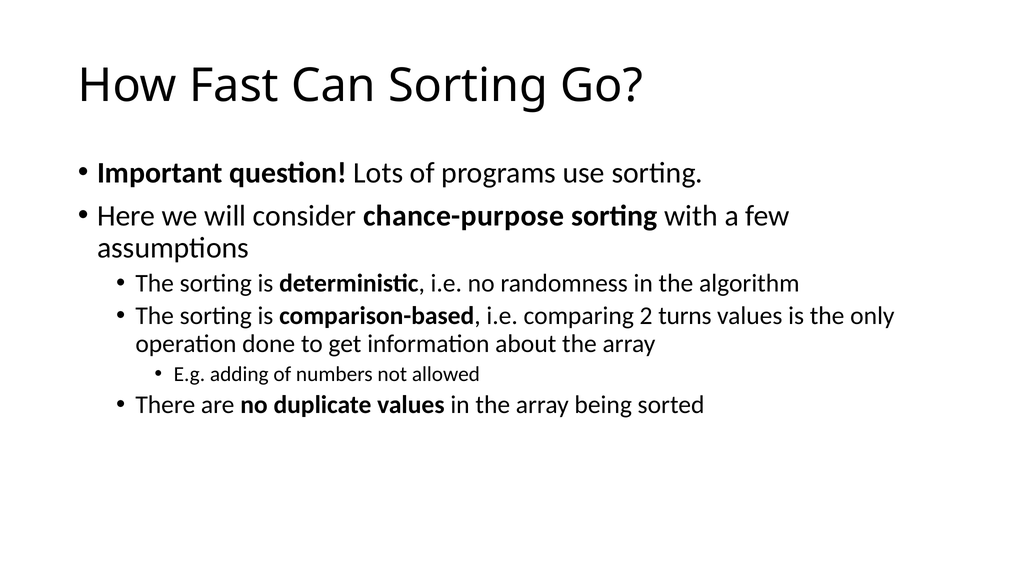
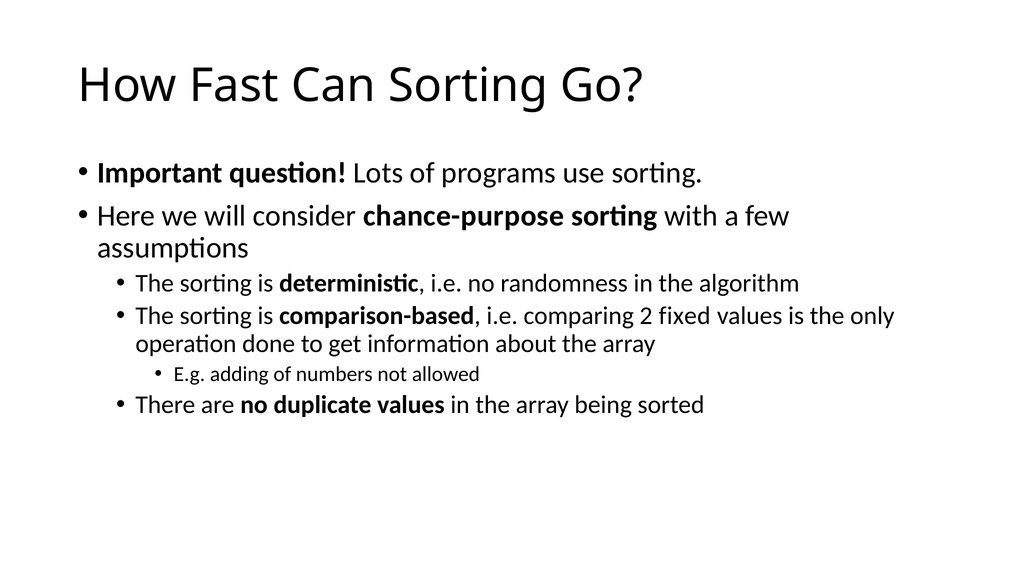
turns: turns -> fixed (685, 316)
